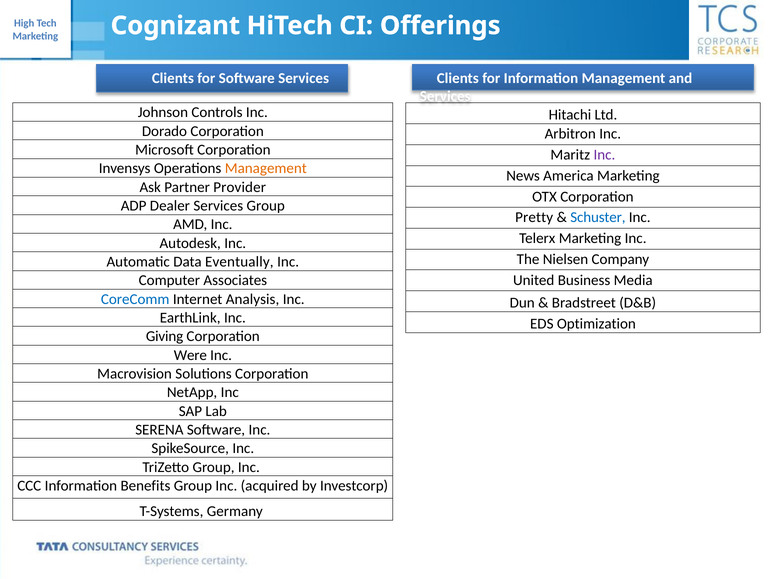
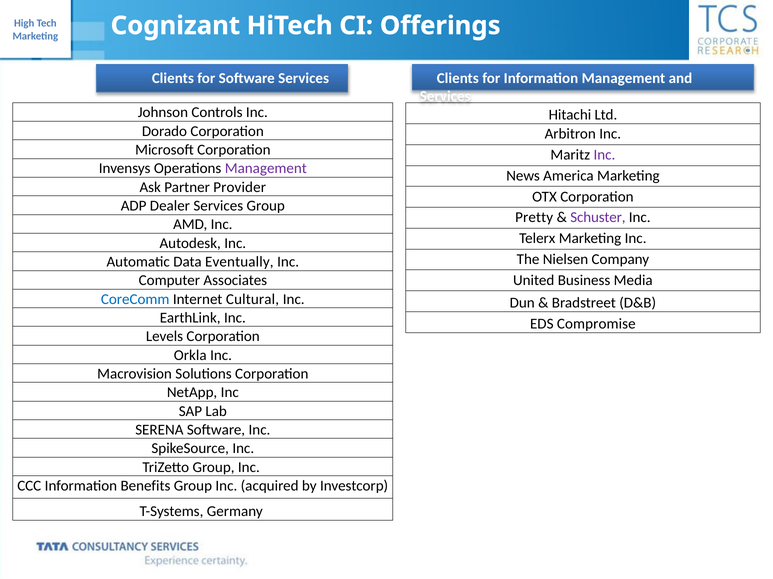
Management colour: orange -> purple (266, 169)
Schuster colour: blue -> purple (598, 218)
Analysis: Analysis -> Cultural (253, 299)
Optimization: Optimization -> Compromise (596, 324)
Giving: Giving -> Levels (164, 337)
Were: Were -> Orkla (190, 356)
